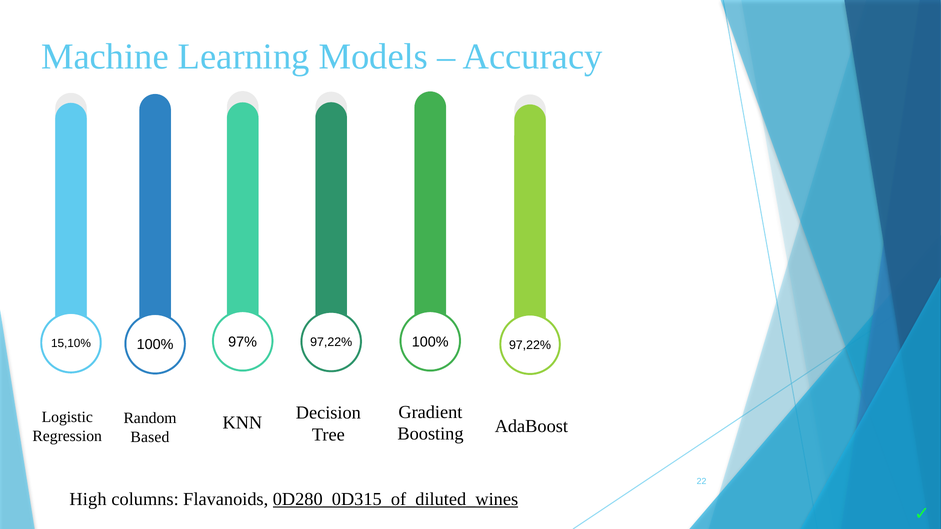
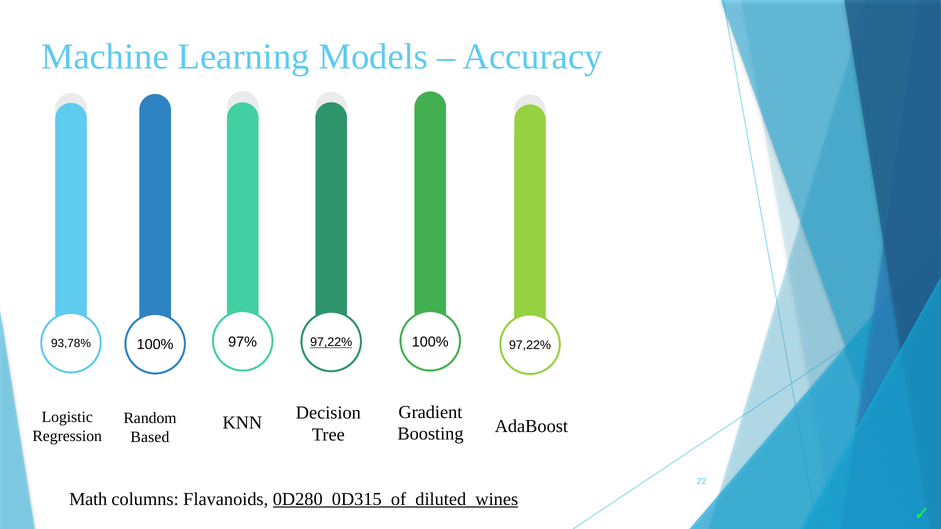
97,22% underline: none -> present (331, 343)
15,10%: 15,10% -> 93,78% (71, 344)
High: High -> Math (88, 500)
